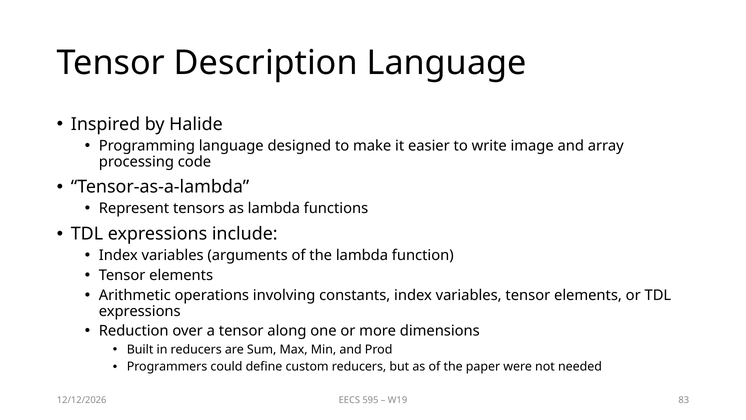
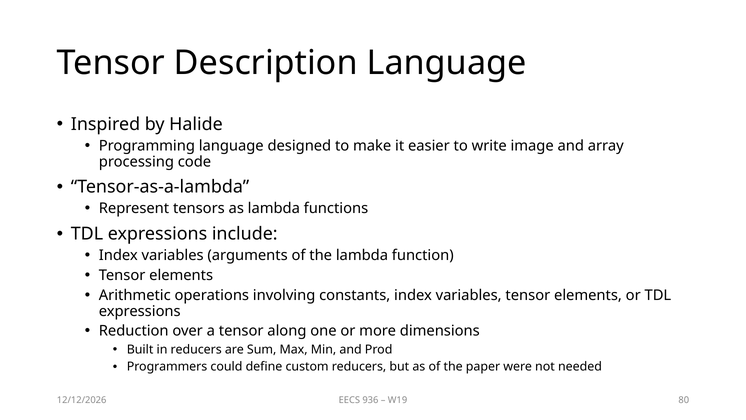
595: 595 -> 936 (370, 400)
83: 83 -> 80 (684, 400)
